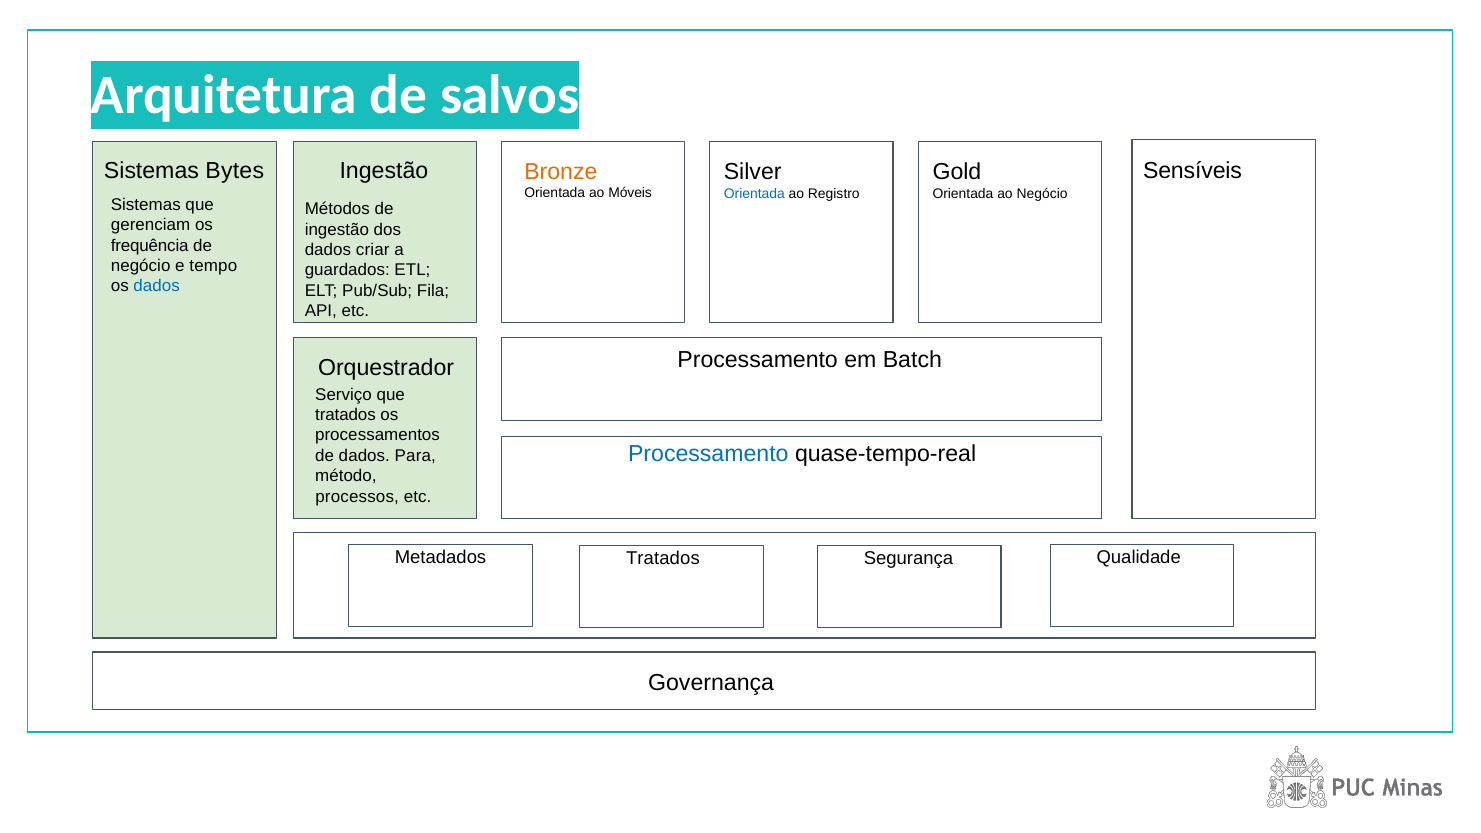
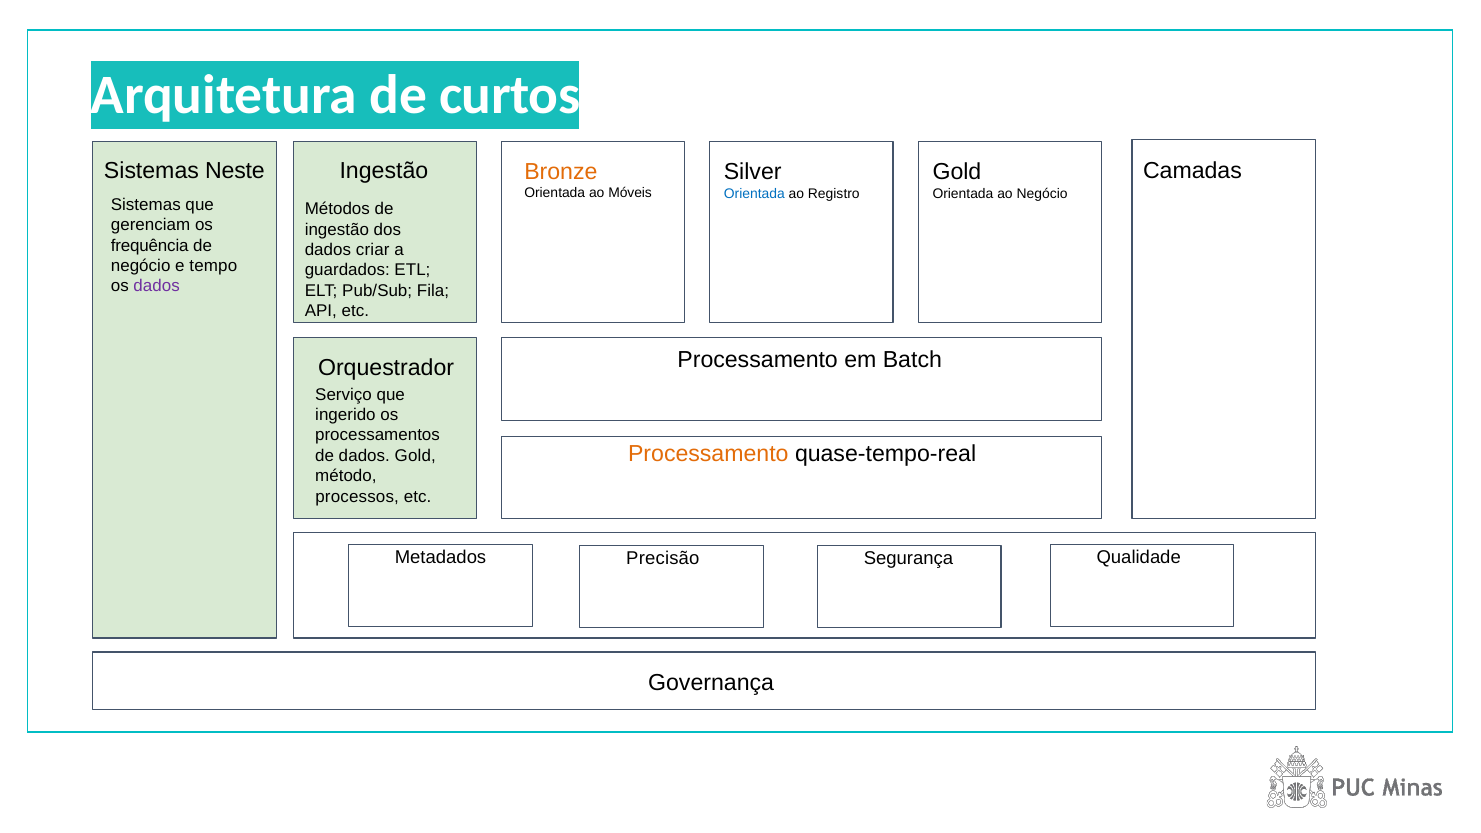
salvos: salvos -> curtos (510, 96)
Bytes: Bytes -> Neste (235, 171)
Sensíveis: Sensíveis -> Camadas (1192, 171)
dados colour: blue -> purple (157, 286)
tratados: tratados -> ingerido (345, 415)
Processamento colour: blue -> orange (708, 454)
dados Para: Para -> Gold (415, 456)
Metadados Tratados: Tratados -> Precisão (663, 559)
